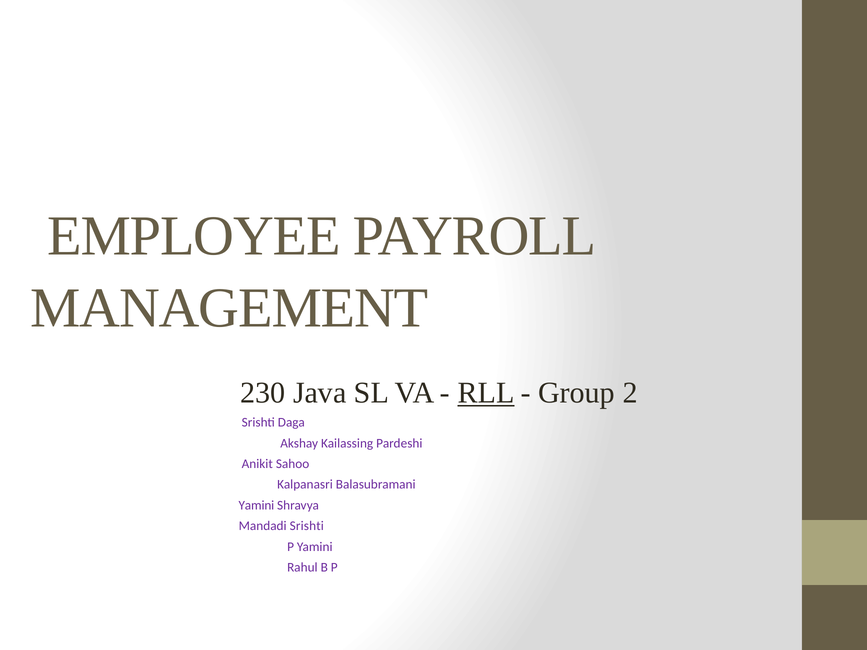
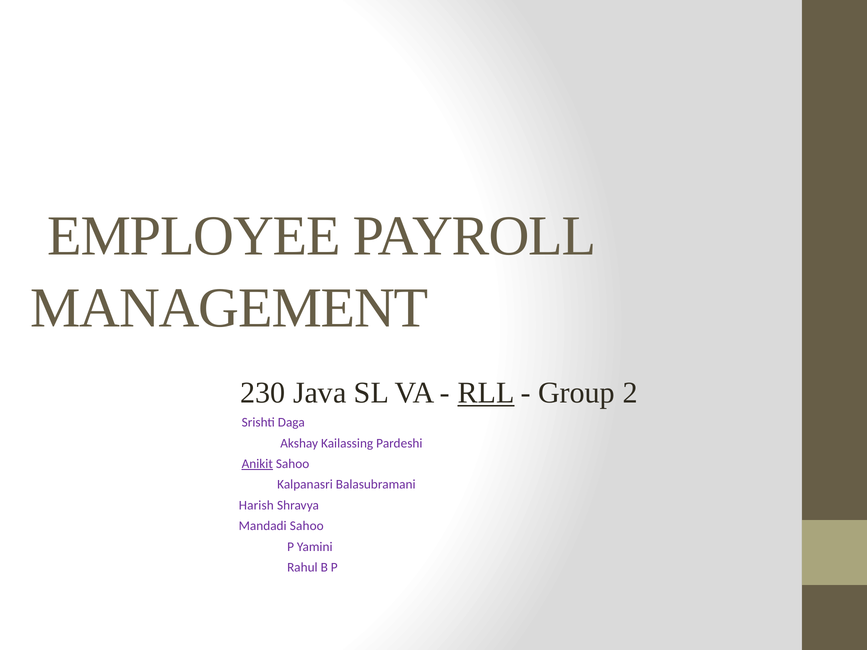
Anikit underline: none -> present (257, 464)
Yamini: Yamini -> Harish (256, 505)
Mandadi Srishti: Srishti -> Sahoo (307, 526)
